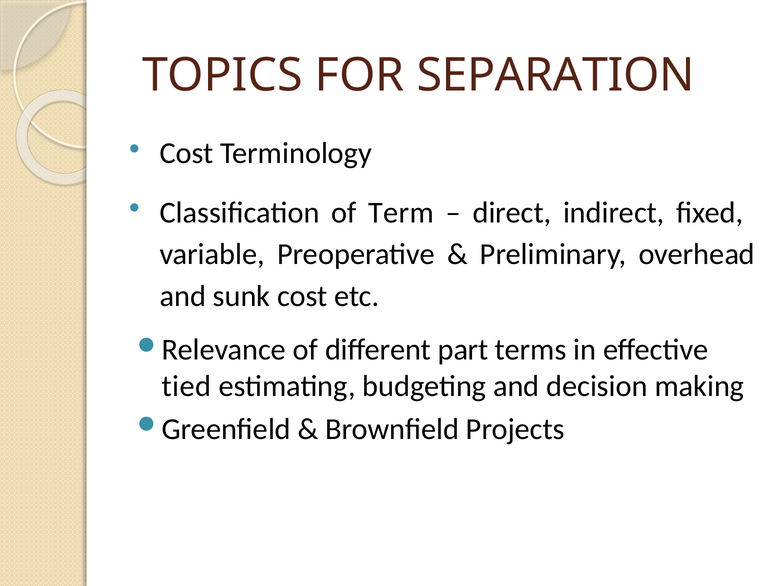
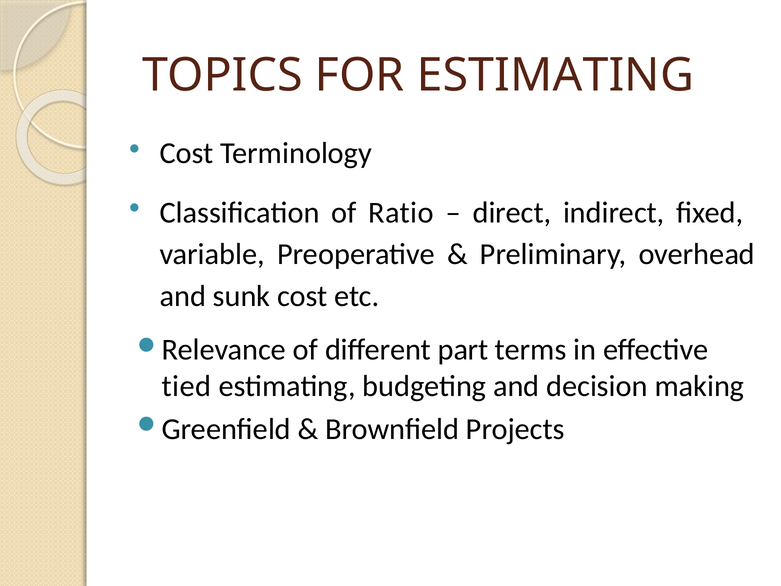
FOR SEPARATION: SEPARATION -> ESTIMATING (555, 76)
Term: Term -> Ratio (401, 212)
